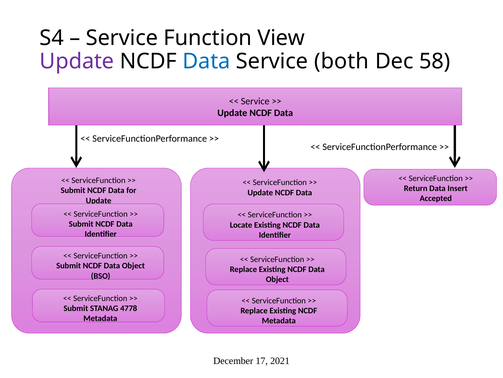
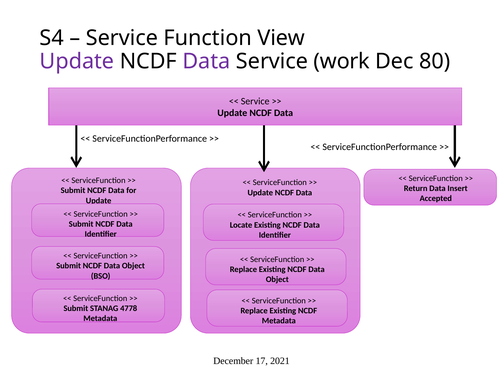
Data colour: blue -> purple (206, 61)
Service both: both -> work (342, 61)
58: 58 -> 80 (435, 61)
